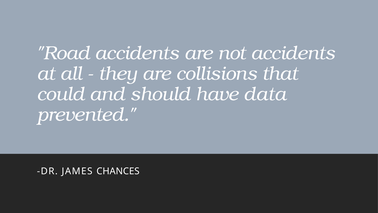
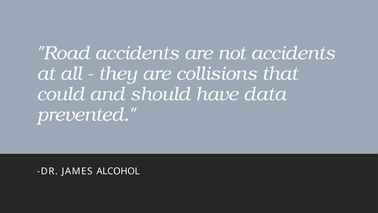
CHANCES: CHANCES -> ALCOHOL (118, 171)
